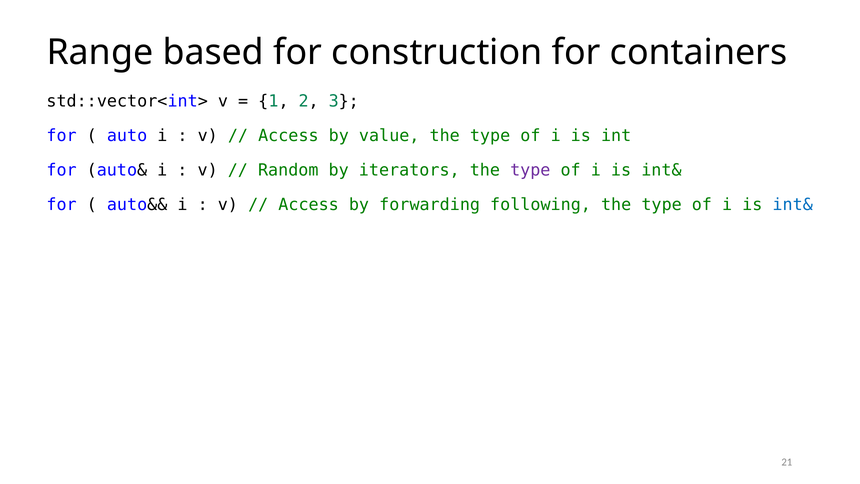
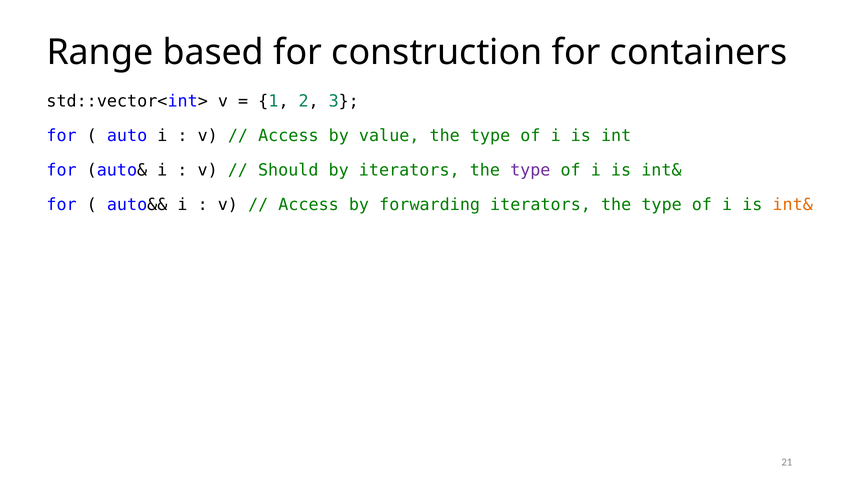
Random: Random -> Should (288, 170)
forwarding following: following -> iterators (541, 205)
int& colour: blue -> orange (793, 205)
